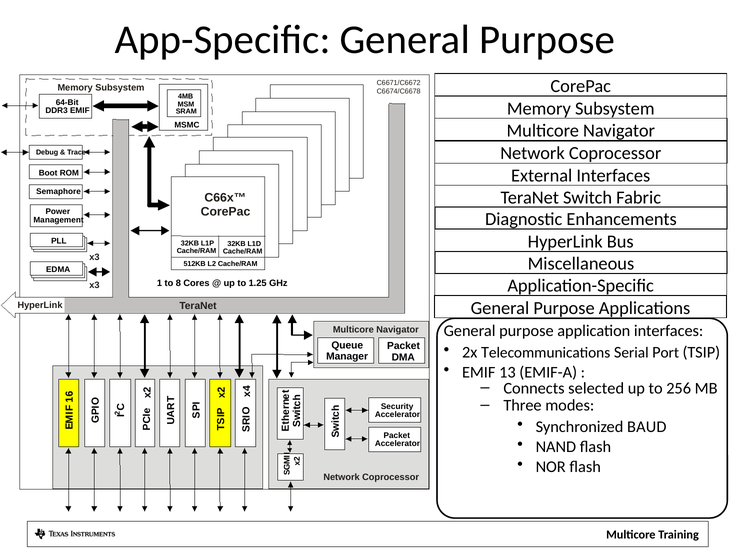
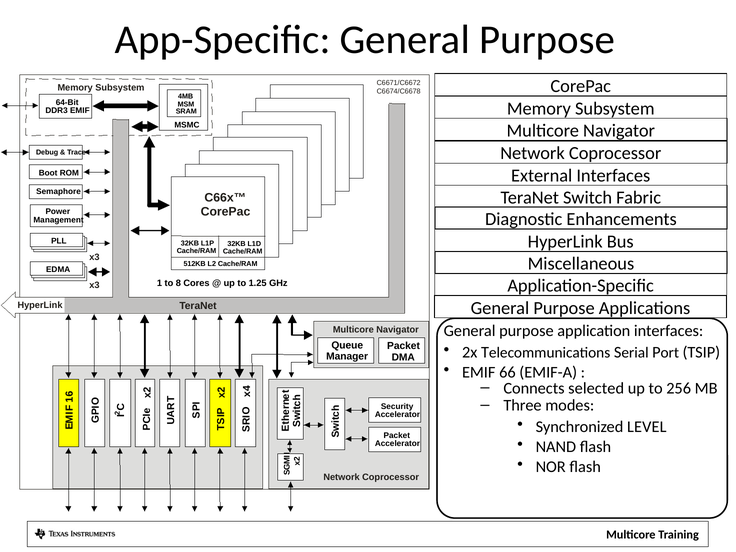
13: 13 -> 66 (507, 372)
BAUD: BAUD -> LEVEL (647, 427)
